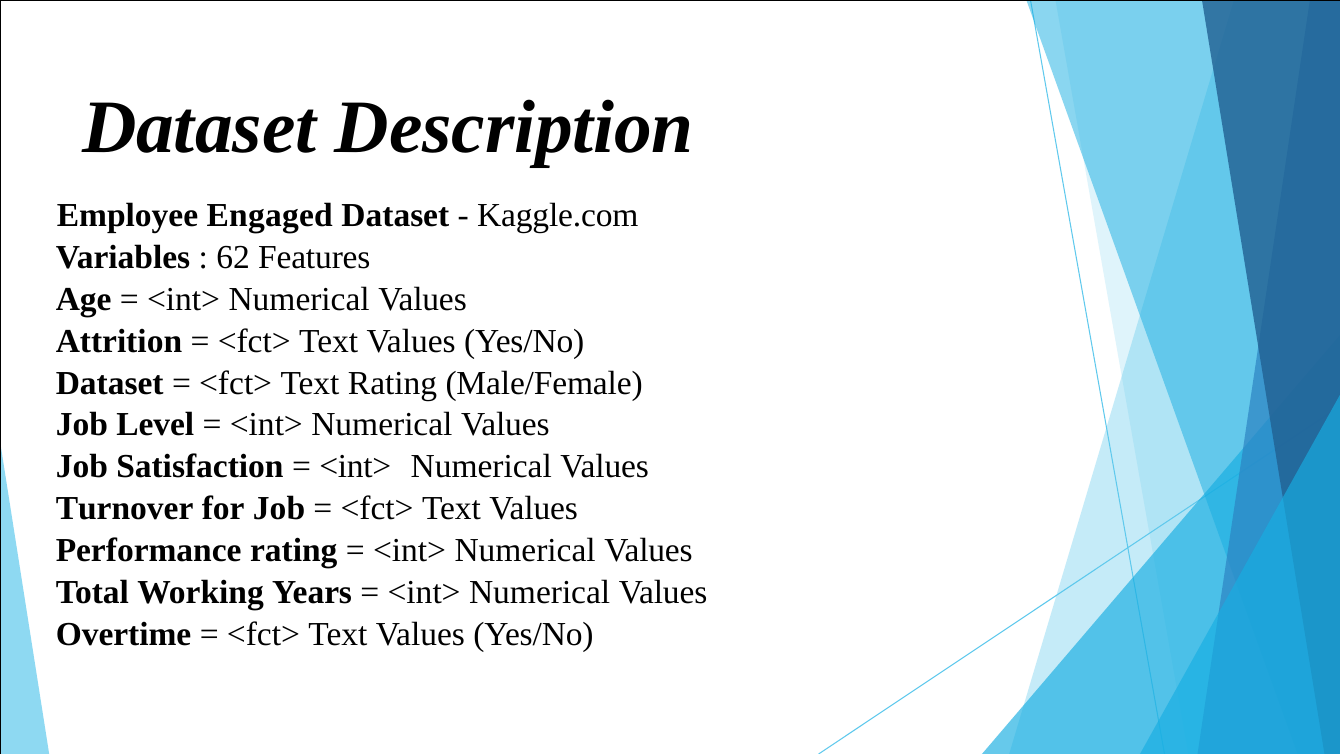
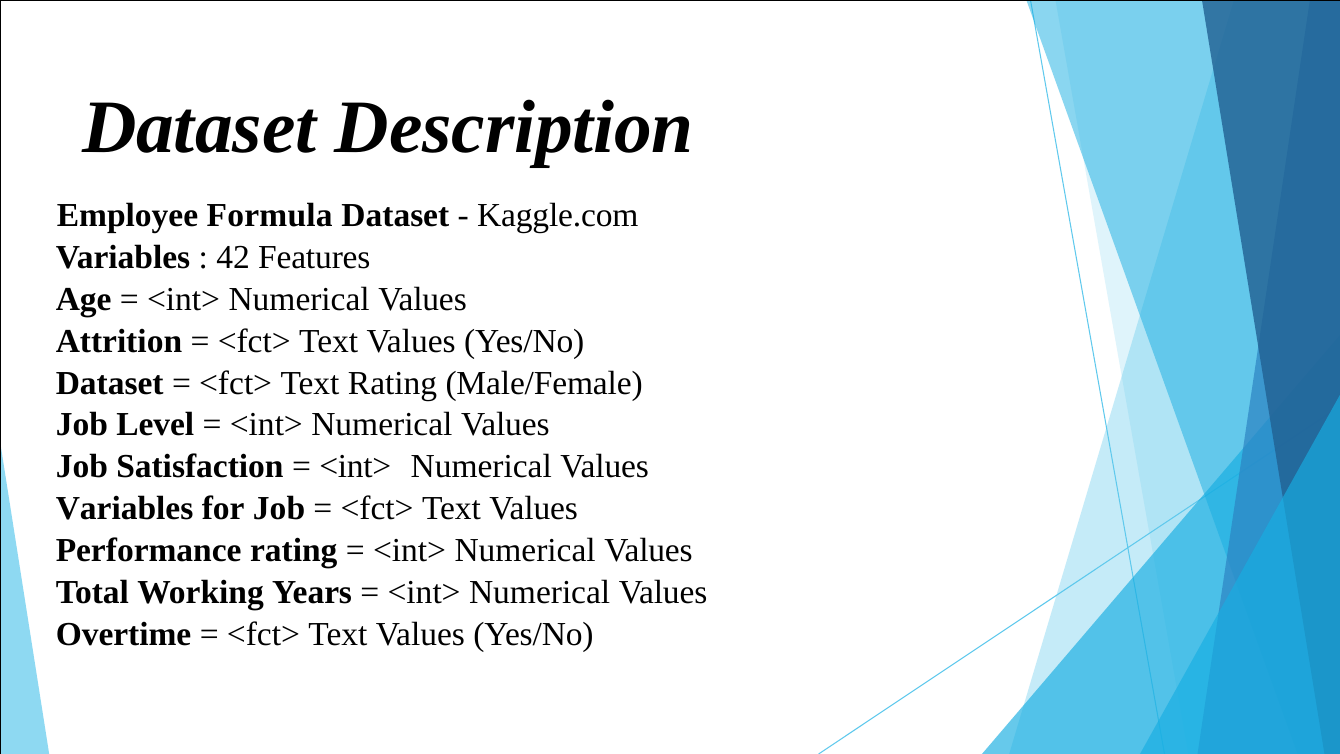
Engaged: Engaged -> Formula (270, 216)
62: 62 -> 42 (233, 257)
Turnover: Turnover -> Variables (125, 509)
